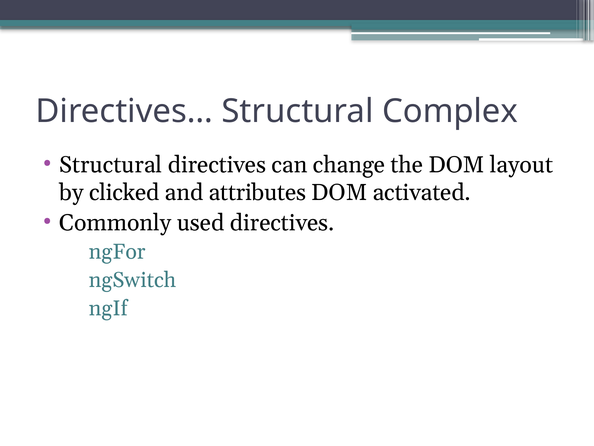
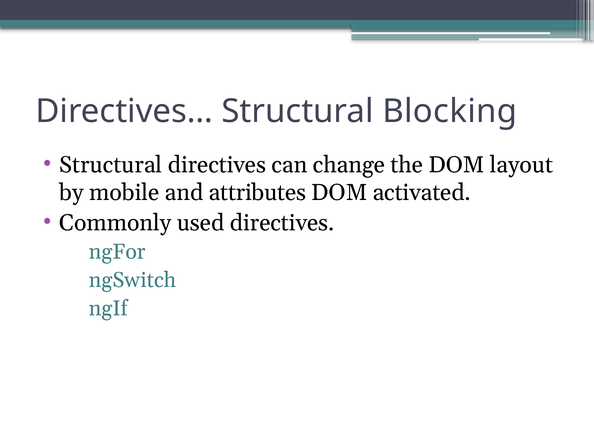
Complex: Complex -> Blocking (450, 111)
clicked: clicked -> mobile (124, 192)
